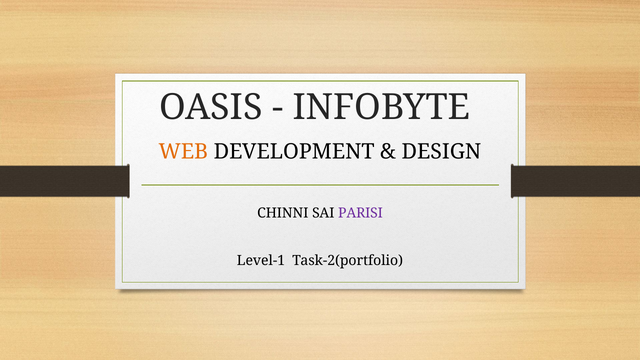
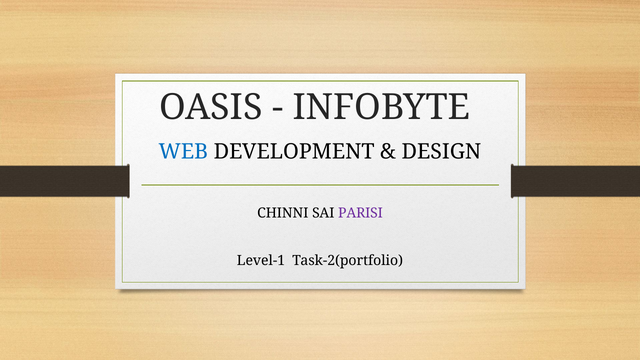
WEB colour: orange -> blue (183, 152)
